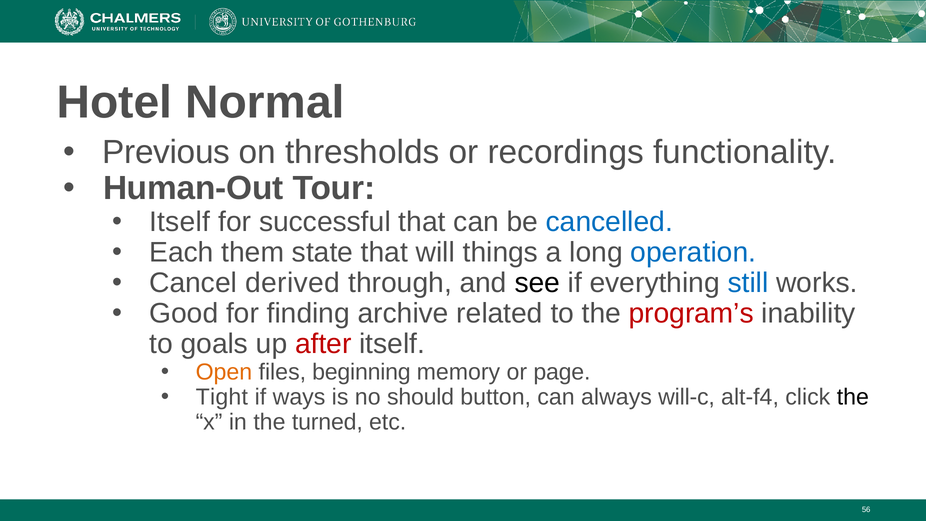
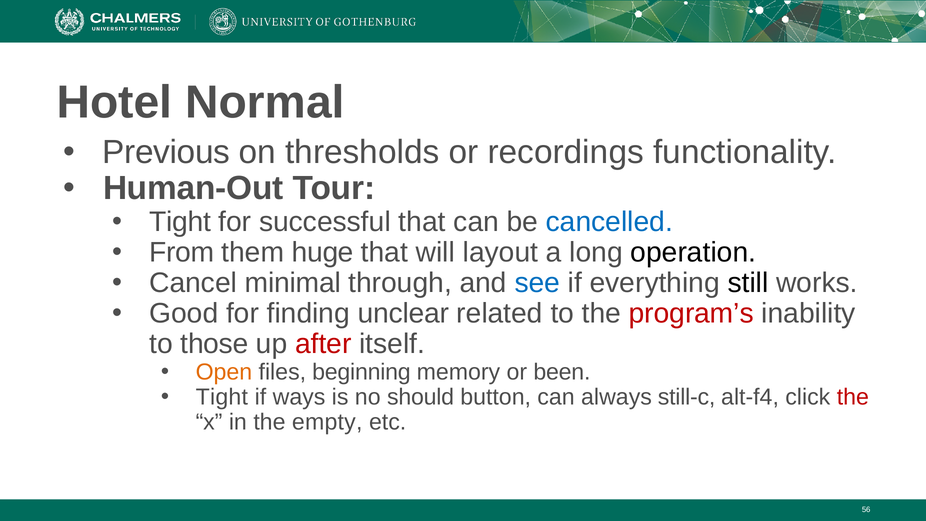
Itself: Itself -> Tight (180, 222)
Each: Each -> From (182, 252)
state: state -> huge (323, 252)
things: things -> layout (500, 252)
operation colour: blue -> black (693, 252)
derived: derived -> minimal (293, 283)
see colour: black -> blue (537, 283)
still colour: blue -> black (748, 283)
archive: archive -> unclear (403, 313)
goals: goals -> those (214, 344)
page: page -> been (562, 372)
will-c: will-c -> still-c (687, 397)
the colour: black -> red (853, 397)
turned: turned -> empty (327, 422)
